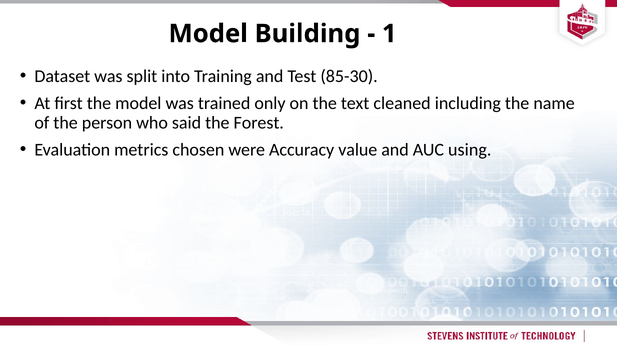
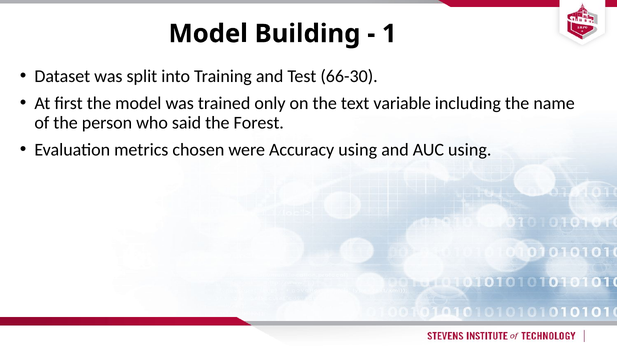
85-30: 85-30 -> 66-30 (349, 76)
cleaned: cleaned -> variable (402, 103)
Accuracy value: value -> using (358, 150)
